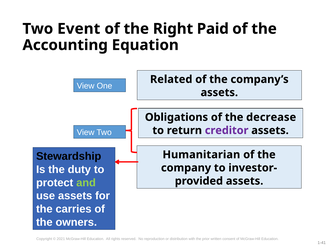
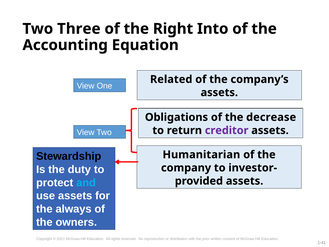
Event: Event -> Three (79, 29)
Paid: Paid -> Into (213, 29)
and colour: light green -> light blue (86, 182)
carries: carries -> always (74, 209)
